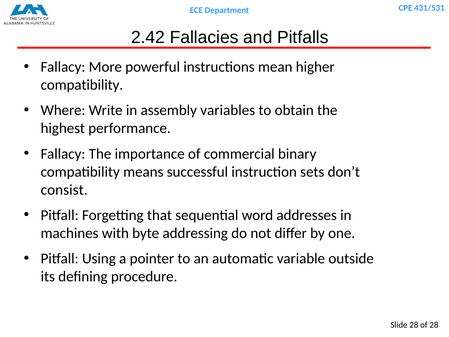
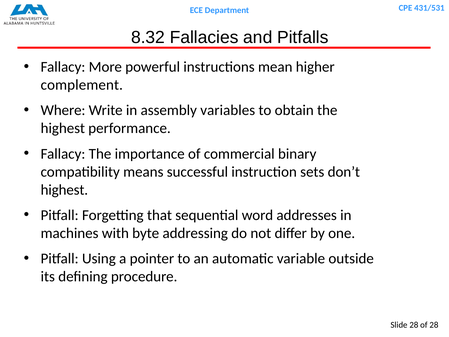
2.42: 2.42 -> 8.32 (148, 38)
compatibility: compatibility -> complement (82, 85)
consist: consist -> highest (64, 190)
